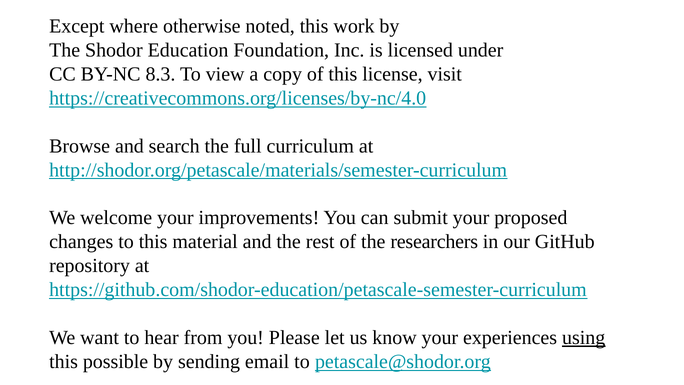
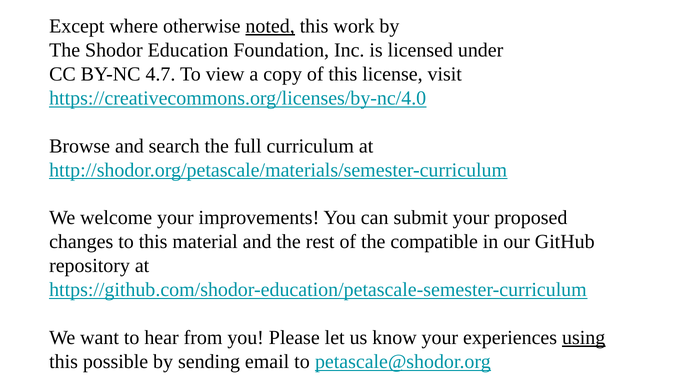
noted underline: none -> present (270, 26)
8.3: 8.3 -> 4.7 (160, 74)
researchers: researchers -> compatible (434, 242)
